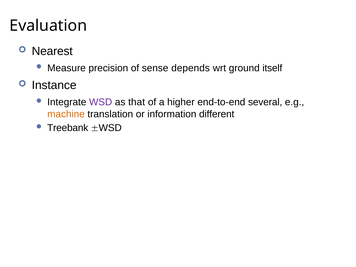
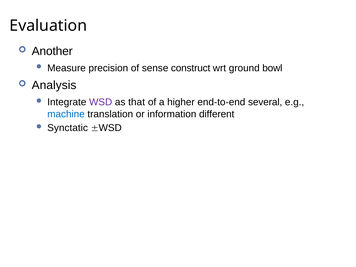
Nearest: Nearest -> Another (52, 51)
depends: depends -> construct (191, 68)
itself: itself -> bowl (272, 68)
Instance: Instance -> Analysis (54, 85)
machine colour: orange -> blue (66, 114)
Treebank: Treebank -> Synctatic (68, 128)
